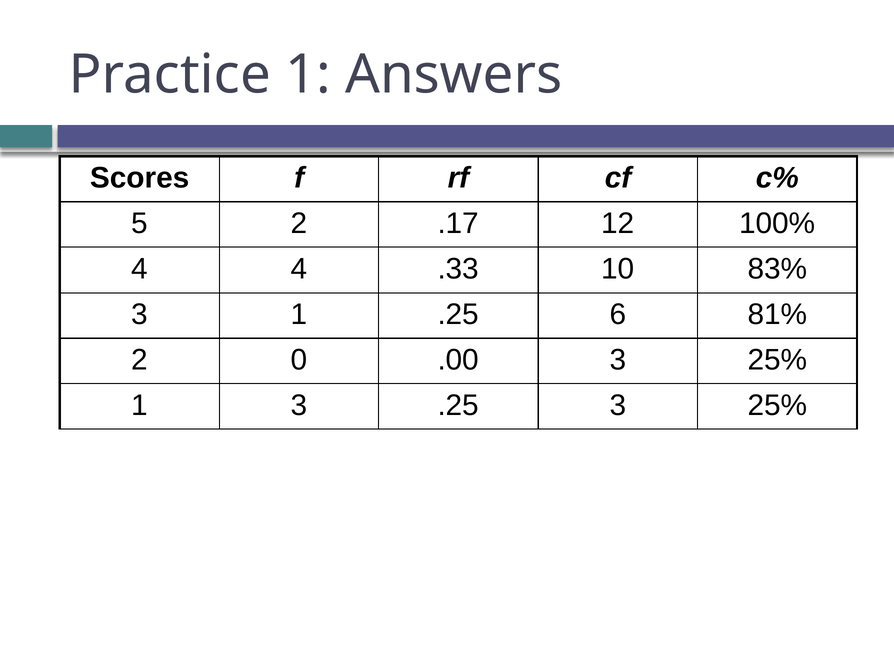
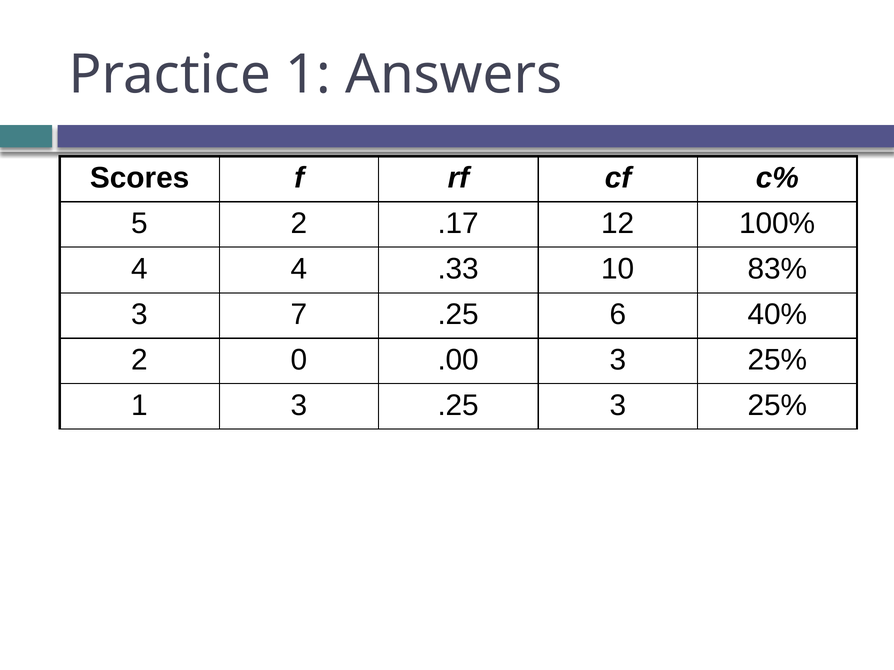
3 1: 1 -> 7 (299, 315)
81%: 81% -> 40% (777, 315)
